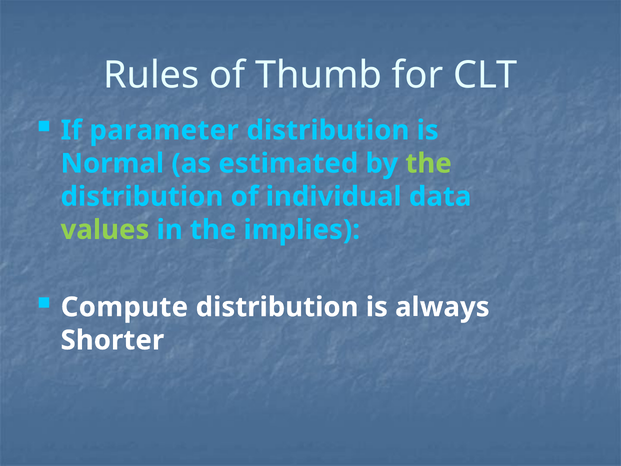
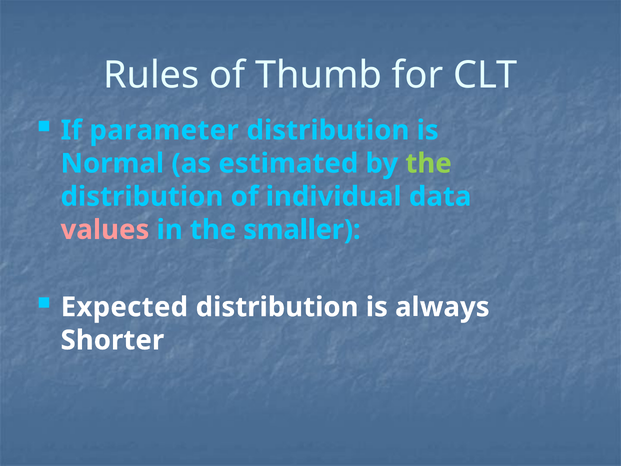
values colour: light green -> pink (105, 230)
implies: implies -> smaller (302, 230)
Compute: Compute -> Expected (124, 307)
